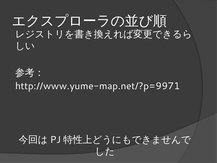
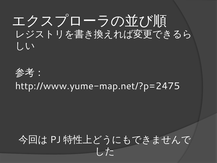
http://www.yume-map.net/?p=9971: http://www.yume-map.net/?p=9971 -> http://www.yume-map.net/?p=2475 (98, 86)
